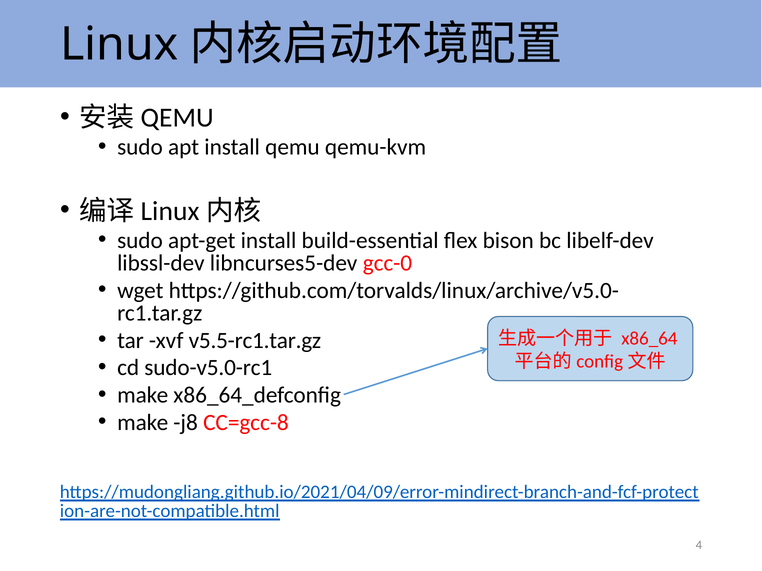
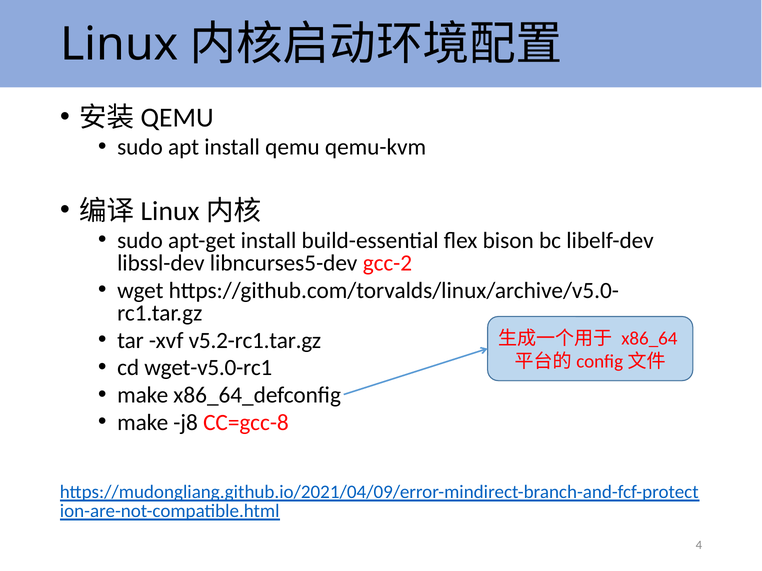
gcc-0: gcc-0 -> gcc-2 (387, 263)
v5.5-rc1.tar.gz: v5.5-rc1.tar.gz -> v5.2-rc1.tar.gz (255, 341)
sudo-v5.0-rc1: sudo-v5.0-rc1 -> wget-v5.0-rc1 (208, 368)
